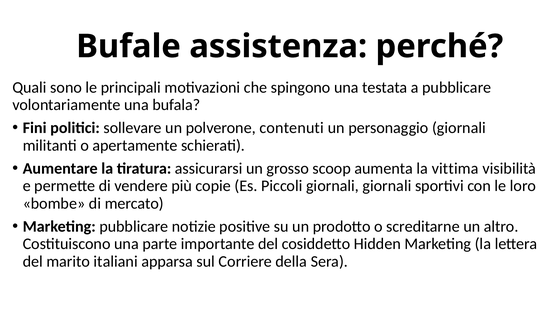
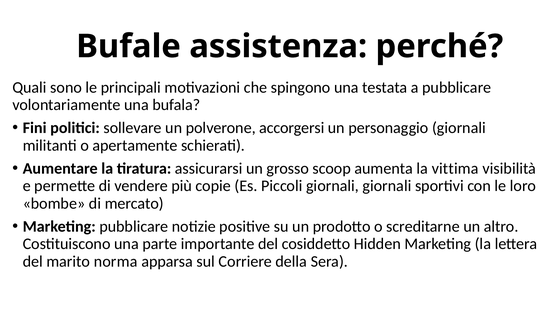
contenuti: contenuti -> accorgersi (292, 128)
italiani: italiani -> norma (116, 261)
